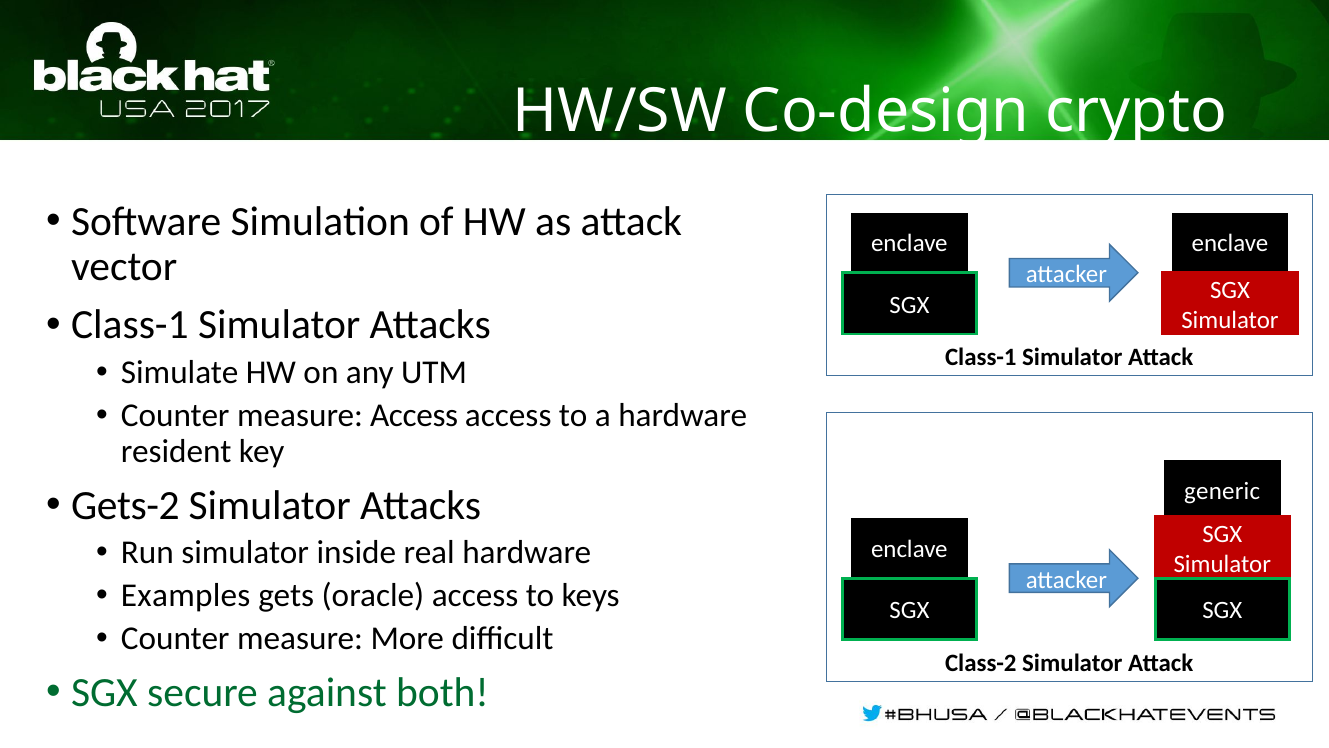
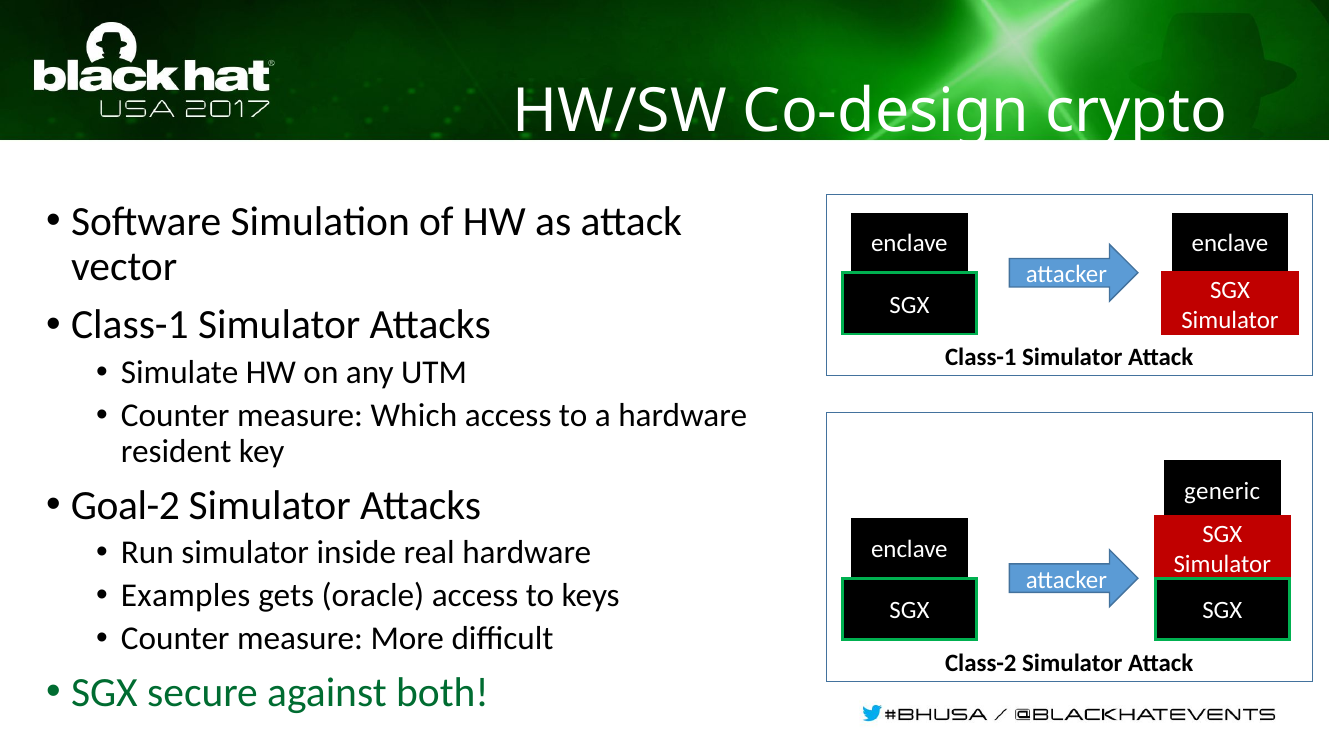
measure Access: Access -> Which (414, 415)
Gets-2: Gets-2 -> Goal-2 (125, 505)
